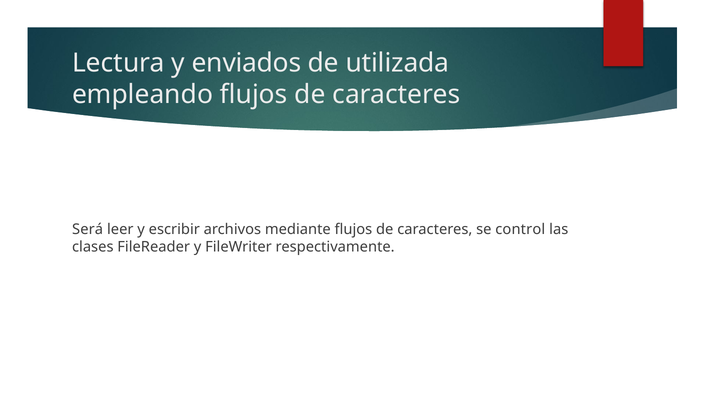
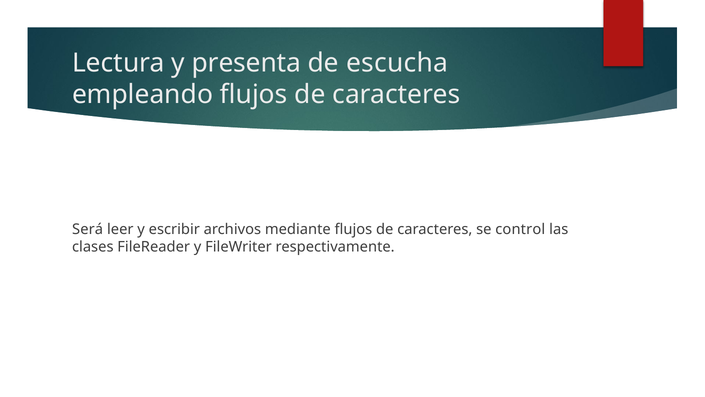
enviados: enviados -> presenta (246, 63)
utilizada: utilizada -> escucha (397, 63)
